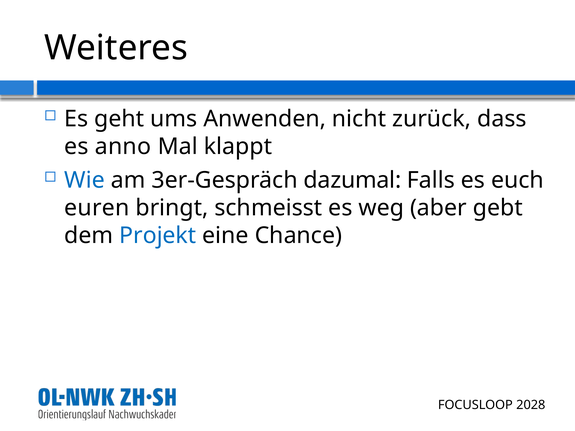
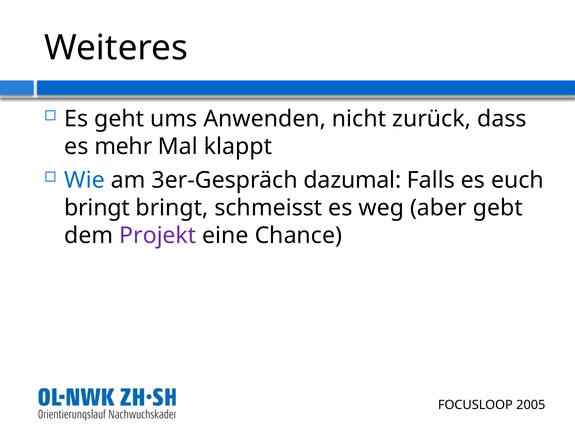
anno: anno -> mehr (123, 147)
euren: euren -> bringt (97, 208)
Projekt colour: blue -> purple (158, 236)
2028: 2028 -> 2005 (531, 405)
